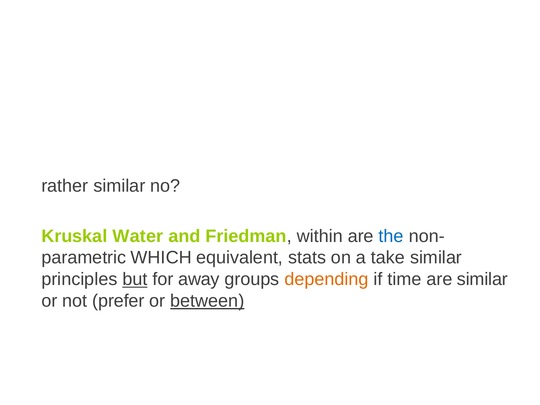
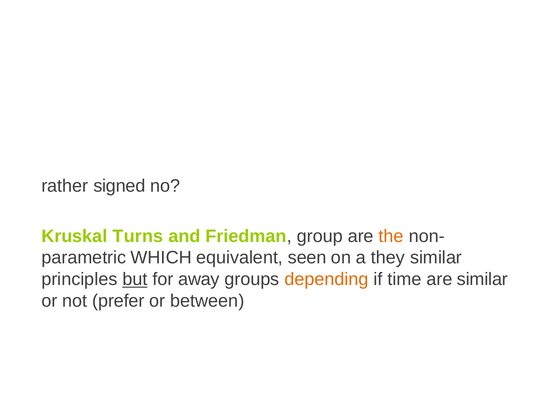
rather similar: similar -> signed (119, 186)
Water: Water -> Turns (138, 236)
within: within -> group (320, 236)
the colour: blue -> orange (391, 236)
stats: stats -> seen (307, 258)
take: take -> they (388, 258)
between underline: present -> none (207, 301)
